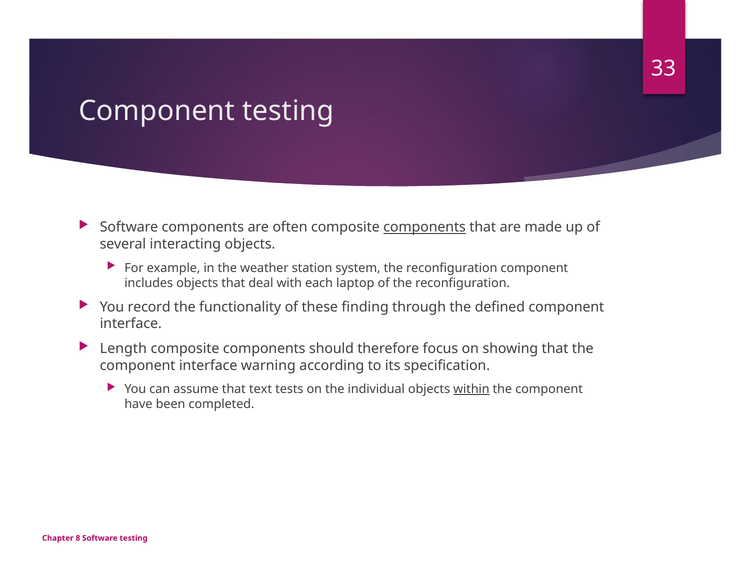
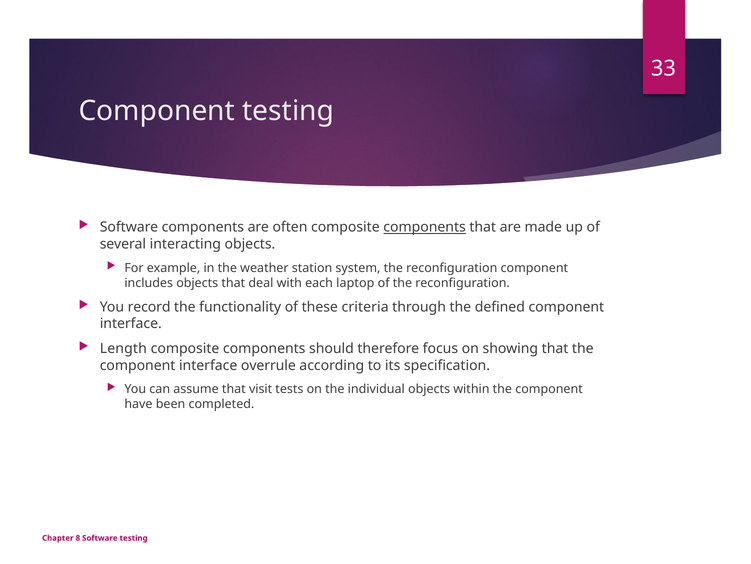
finding: finding -> criteria (365, 306)
warning: warning -> overrule (268, 365)
text: text -> visit (261, 389)
within underline: present -> none (471, 389)
